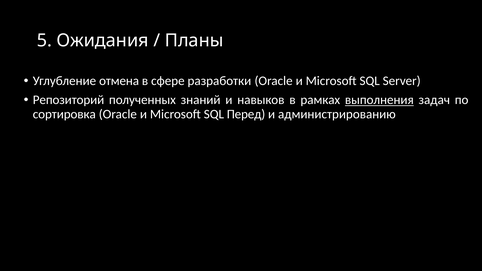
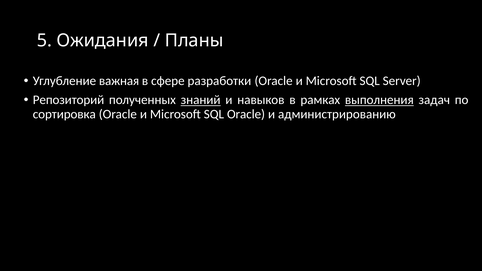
отмена: отмена -> важная (119, 81)
знаний underline: none -> present (201, 100)
SQL Перед: Перед -> Oracle (246, 114)
